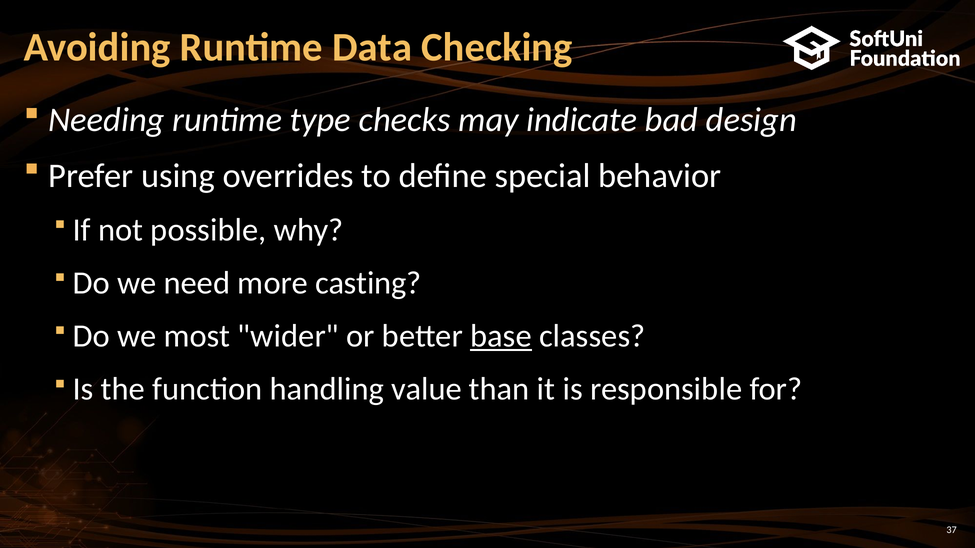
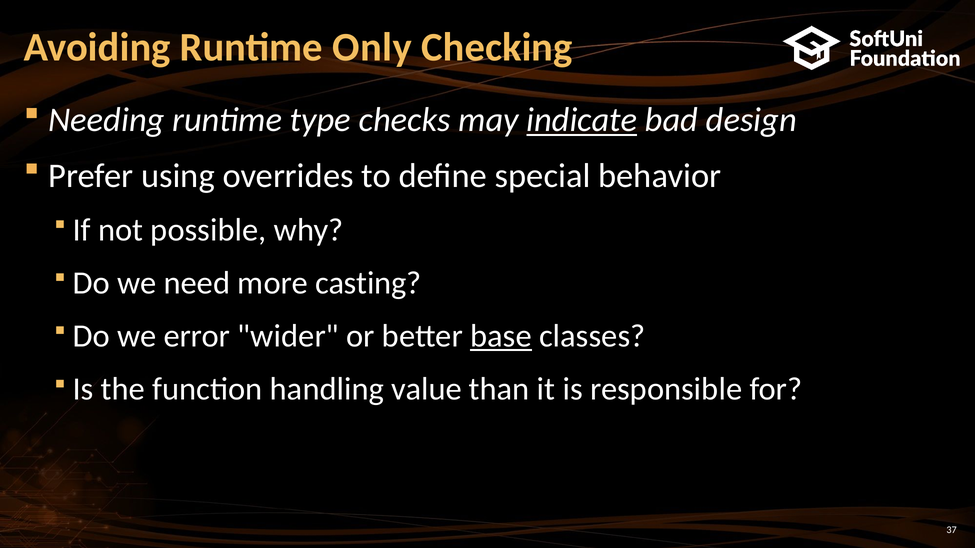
Data: Data -> Only (372, 47)
indicate underline: none -> present (582, 120)
most: most -> error (197, 336)
